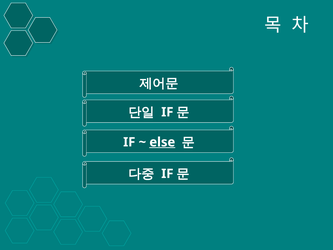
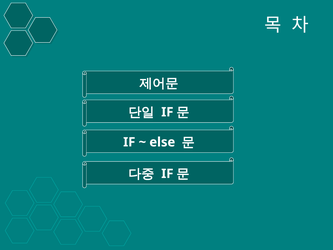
else underline: present -> none (162, 142)
